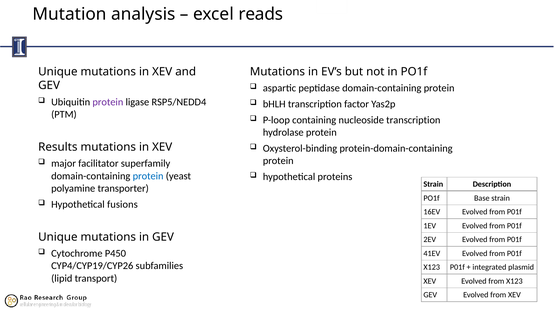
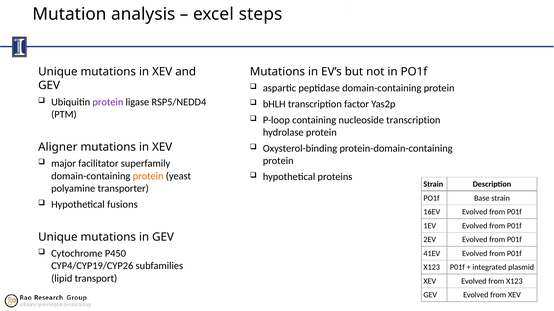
reads: reads -> steps (261, 14)
Results: Results -> Aligner (58, 147)
protein colour: blue -> orange (148, 176)
